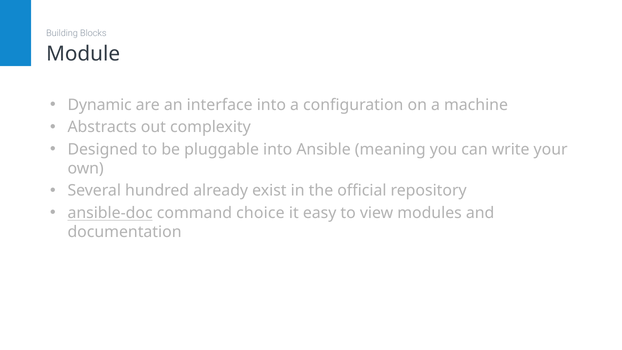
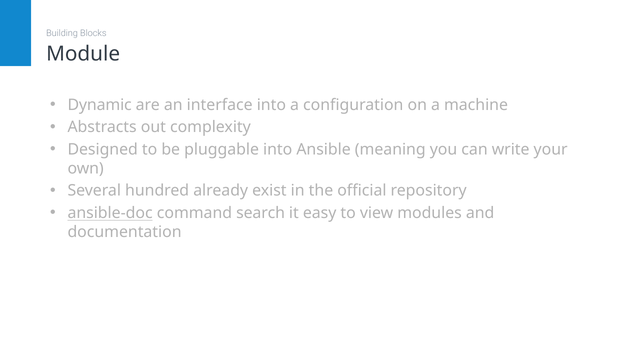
choice: choice -> search (261, 213)
